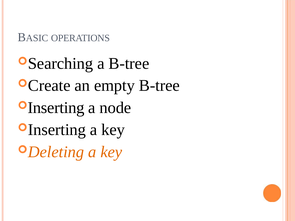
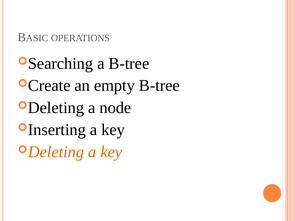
Inserting: Inserting -> Deleting (56, 108)
